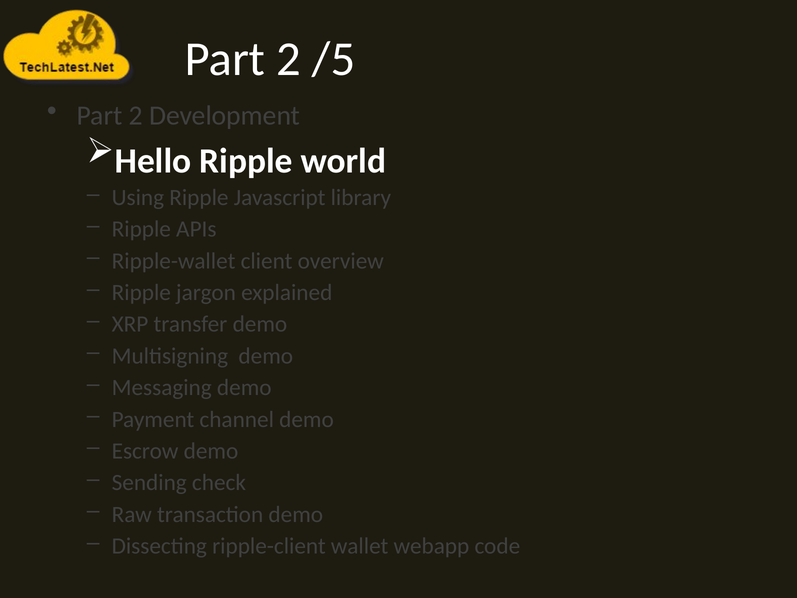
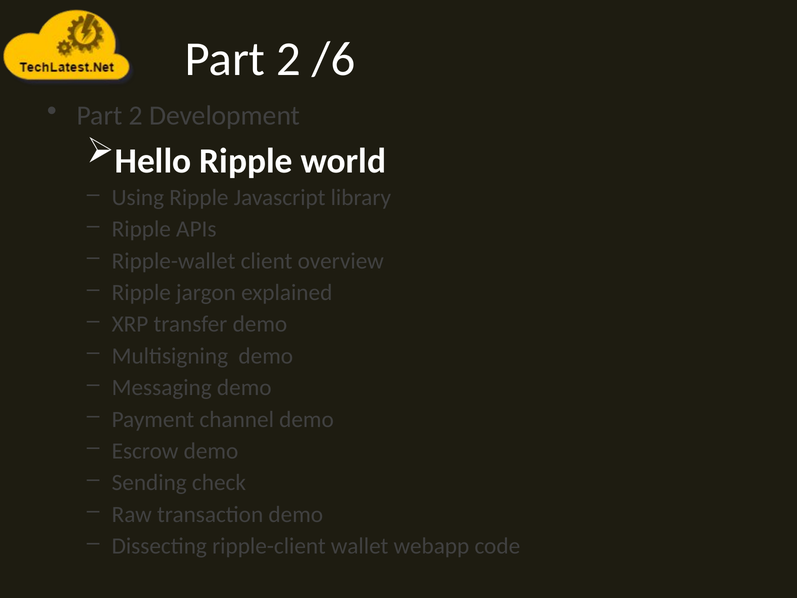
/5: /5 -> /6 (334, 59)
